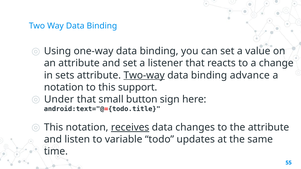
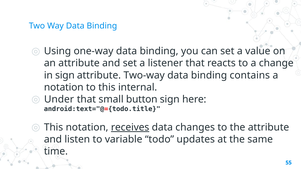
in sets: sets -> sign (65, 75)
Two-way underline: present -> none (144, 75)
advance: advance -> contains (250, 75)
support: support -> internal (138, 87)
